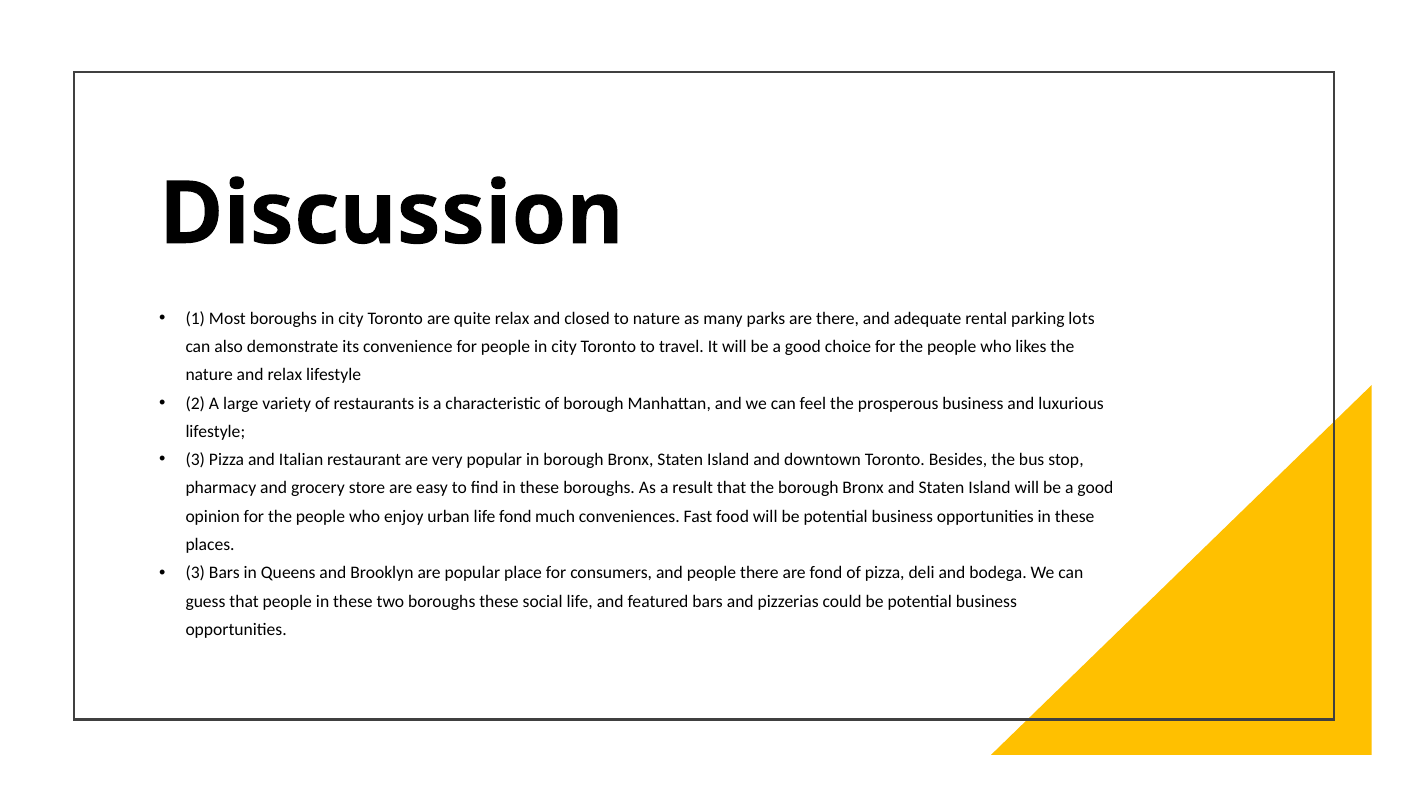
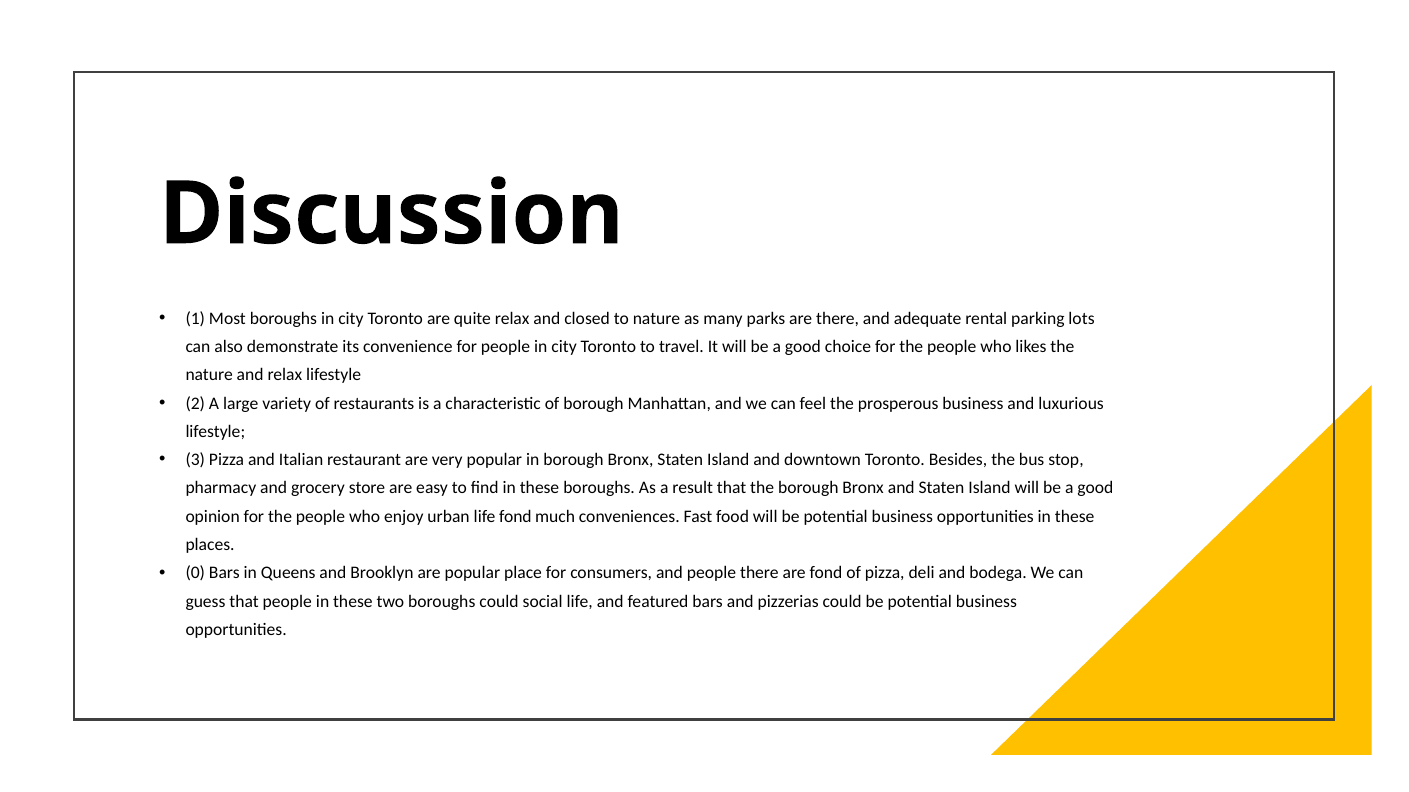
3: 3 -> 0 (195, 573)
boroughs these: these -> could (499, 602)
